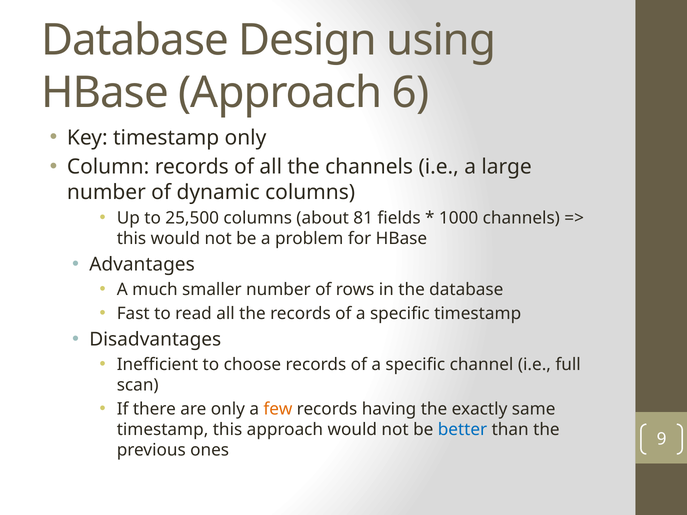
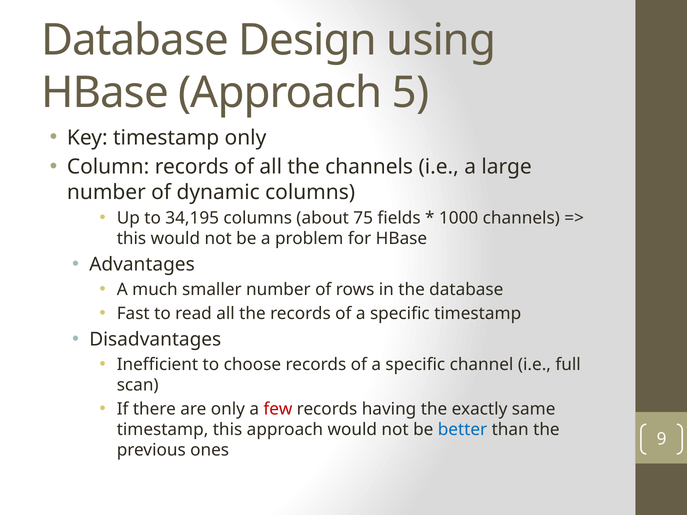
6: 6 -> 5 (411, 93)
25,500: 25,500 -> 34,195 (192, 218)
81: 81 -> 75 (363, 218)
few colour: orange -> red (278, 409)
